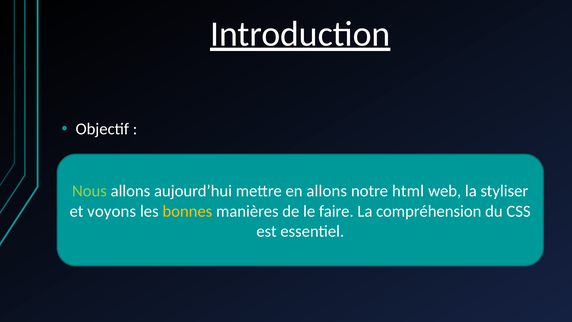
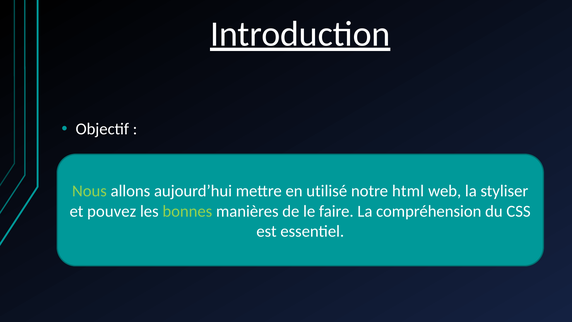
en allons: allons -> utilisé (327, 191)
voyons: voyons -> pouvez (112, 211)
bonnes colour: yellow -> light green (187, 211)
